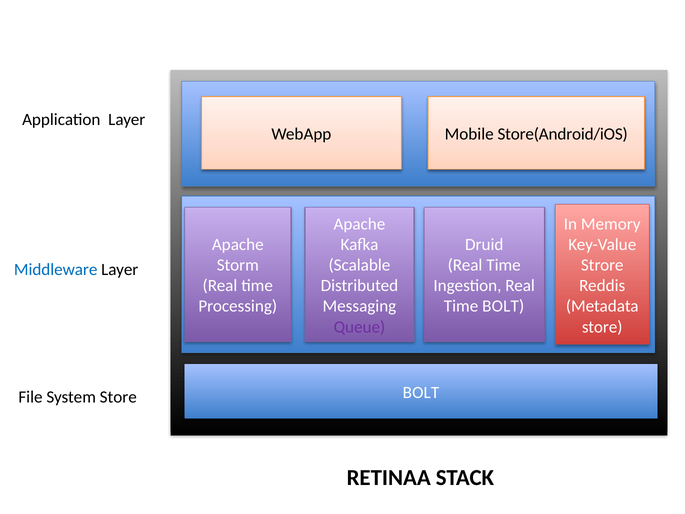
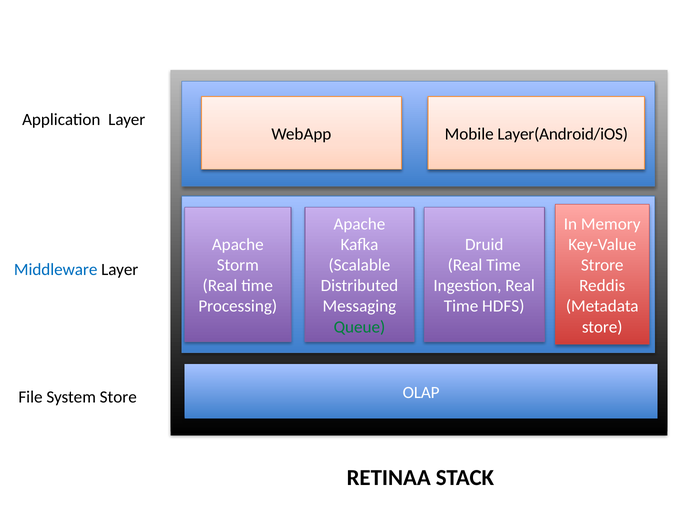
Store(Android/iOS: Store(Android/iOS -> Layer(Android/iOS (563, 134)
Time BOLT: BOLT -> HDFS (503, 306)
Queue colour: purple -> green (359, 327)
BOLT: BOLT -> OLAP (421, 392)
